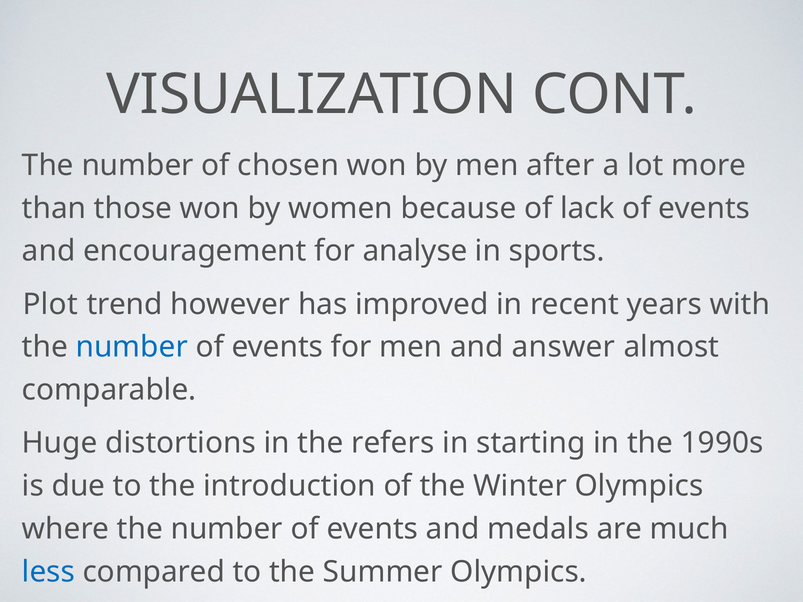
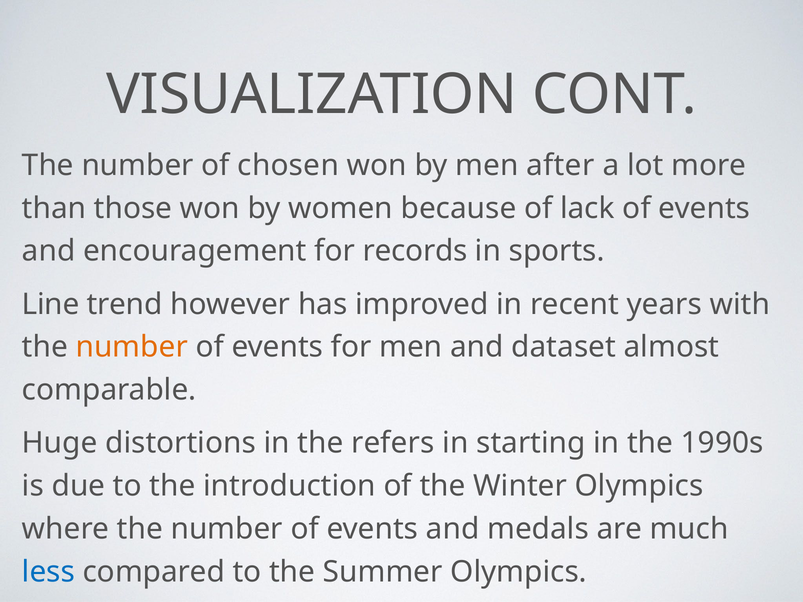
analyse: analyse -> records (415, 251)
Plot: Plot -> Line (51, 304)
number colour: blue -> orange (132, 347)
answer: answer -> dataset (564, 347)
